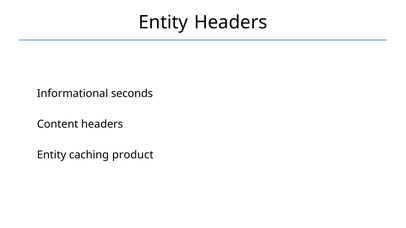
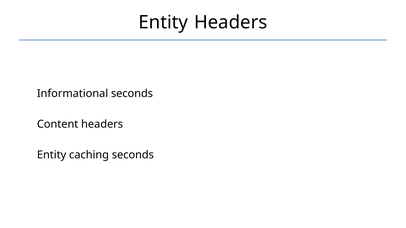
caching product: product -> seconds (133, 155)
